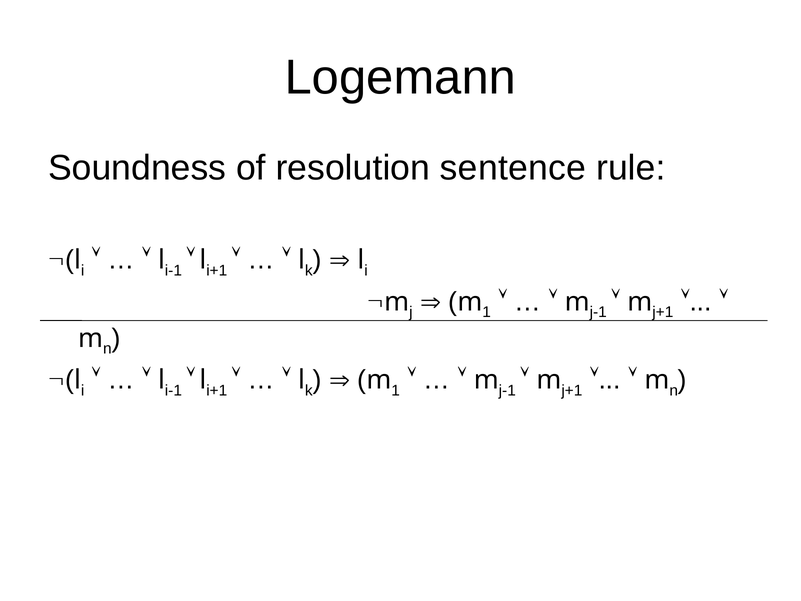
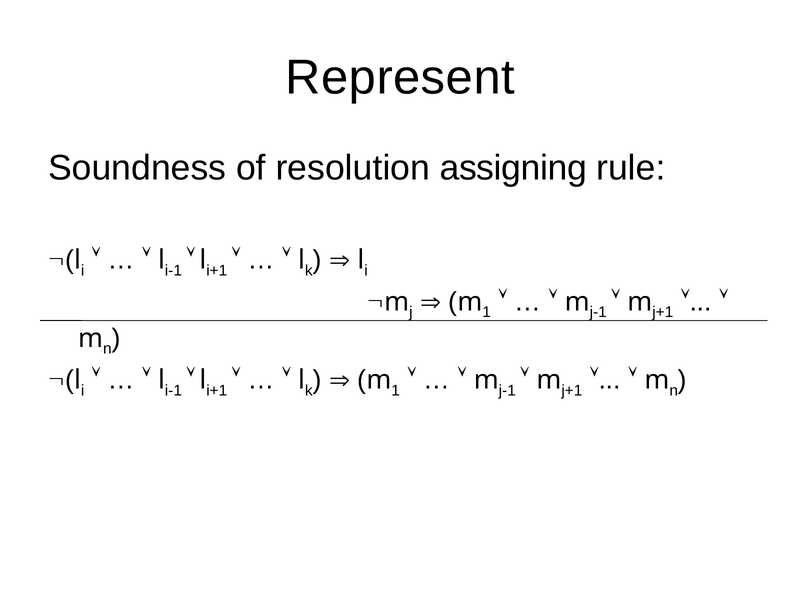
Logemann: Logemann -> Represent (400, 78)
sentence: sentence -> assigning (513, 168)
